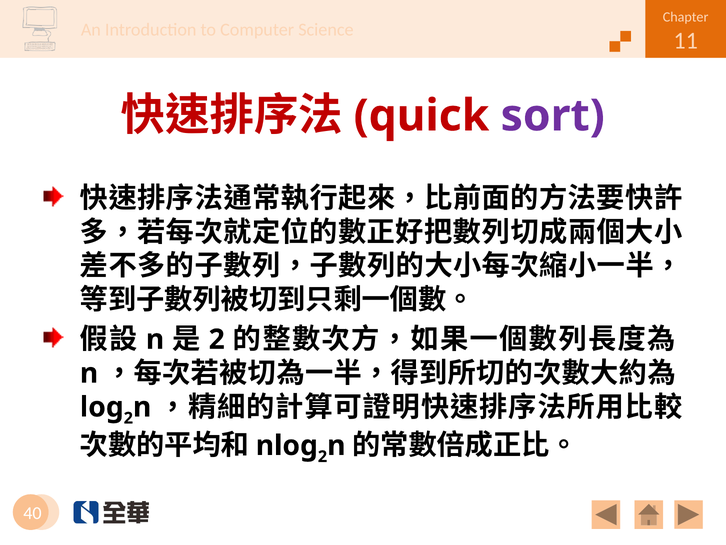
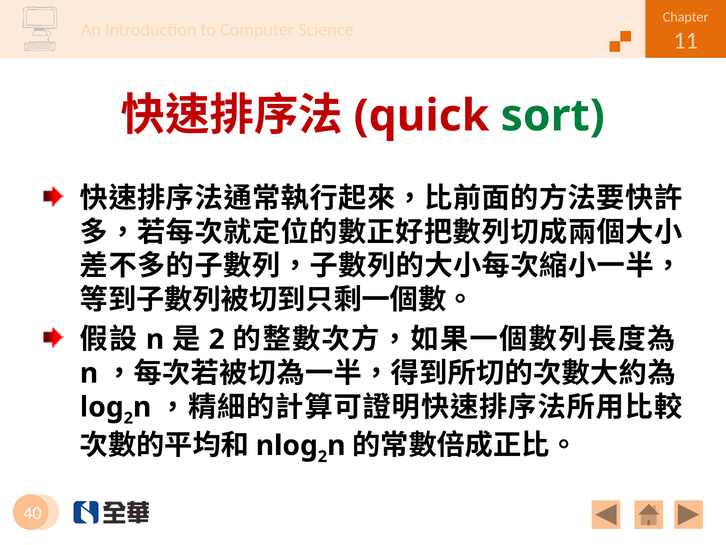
sort colour: purple -> green (553, 116)
